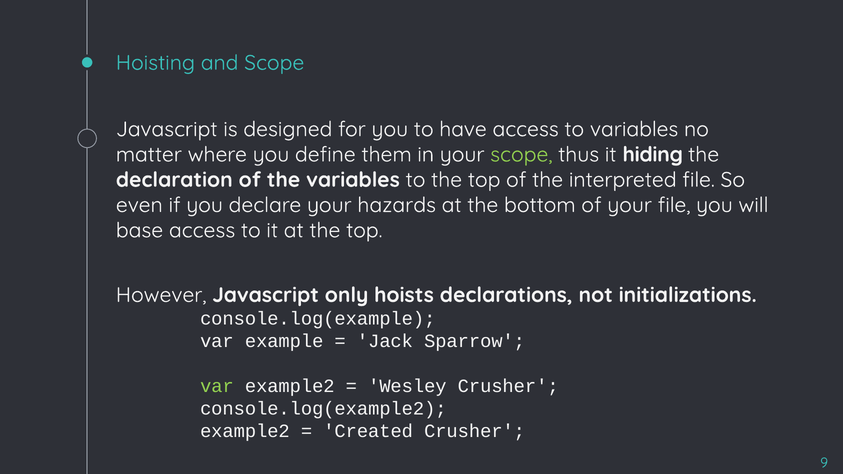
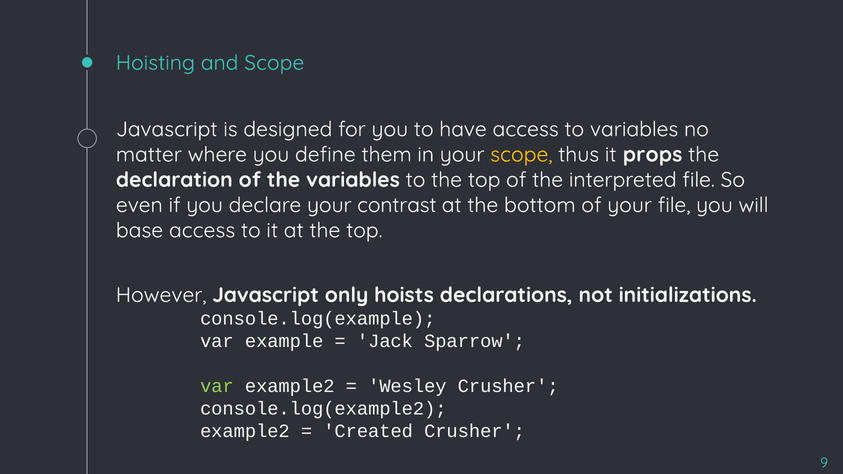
scope colour: light green -> yellow (521, 155)
hiding: hiding -> props (653, 155)
hazards: hazards -> contrast (397, 205)
